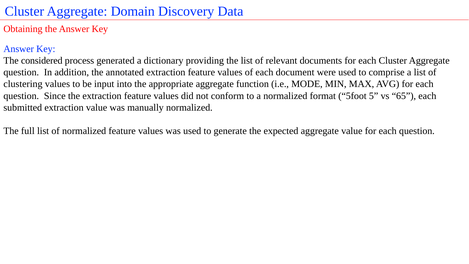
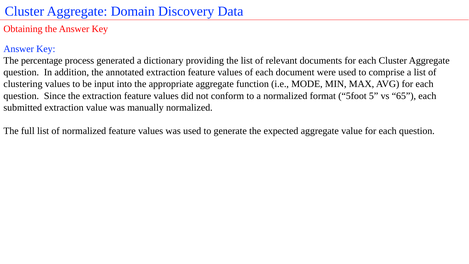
considered: considered -> percentage (42, 61)
